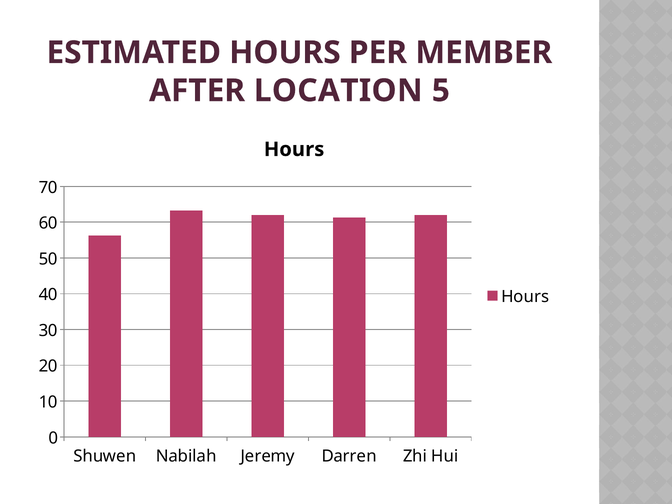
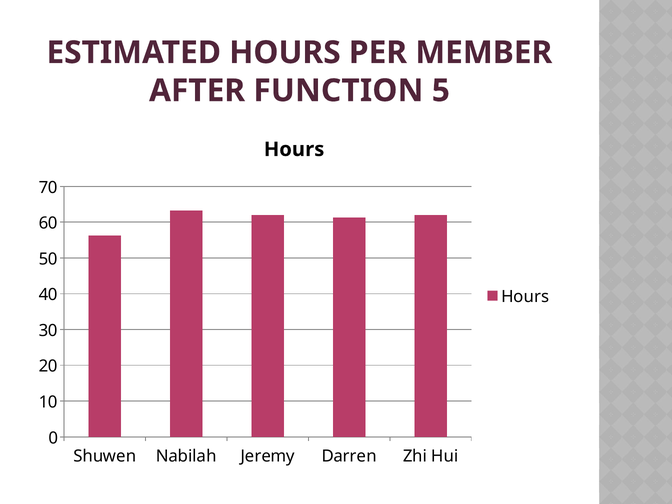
LOCATION: LOCATION -> FUNCTION (338, 91)
